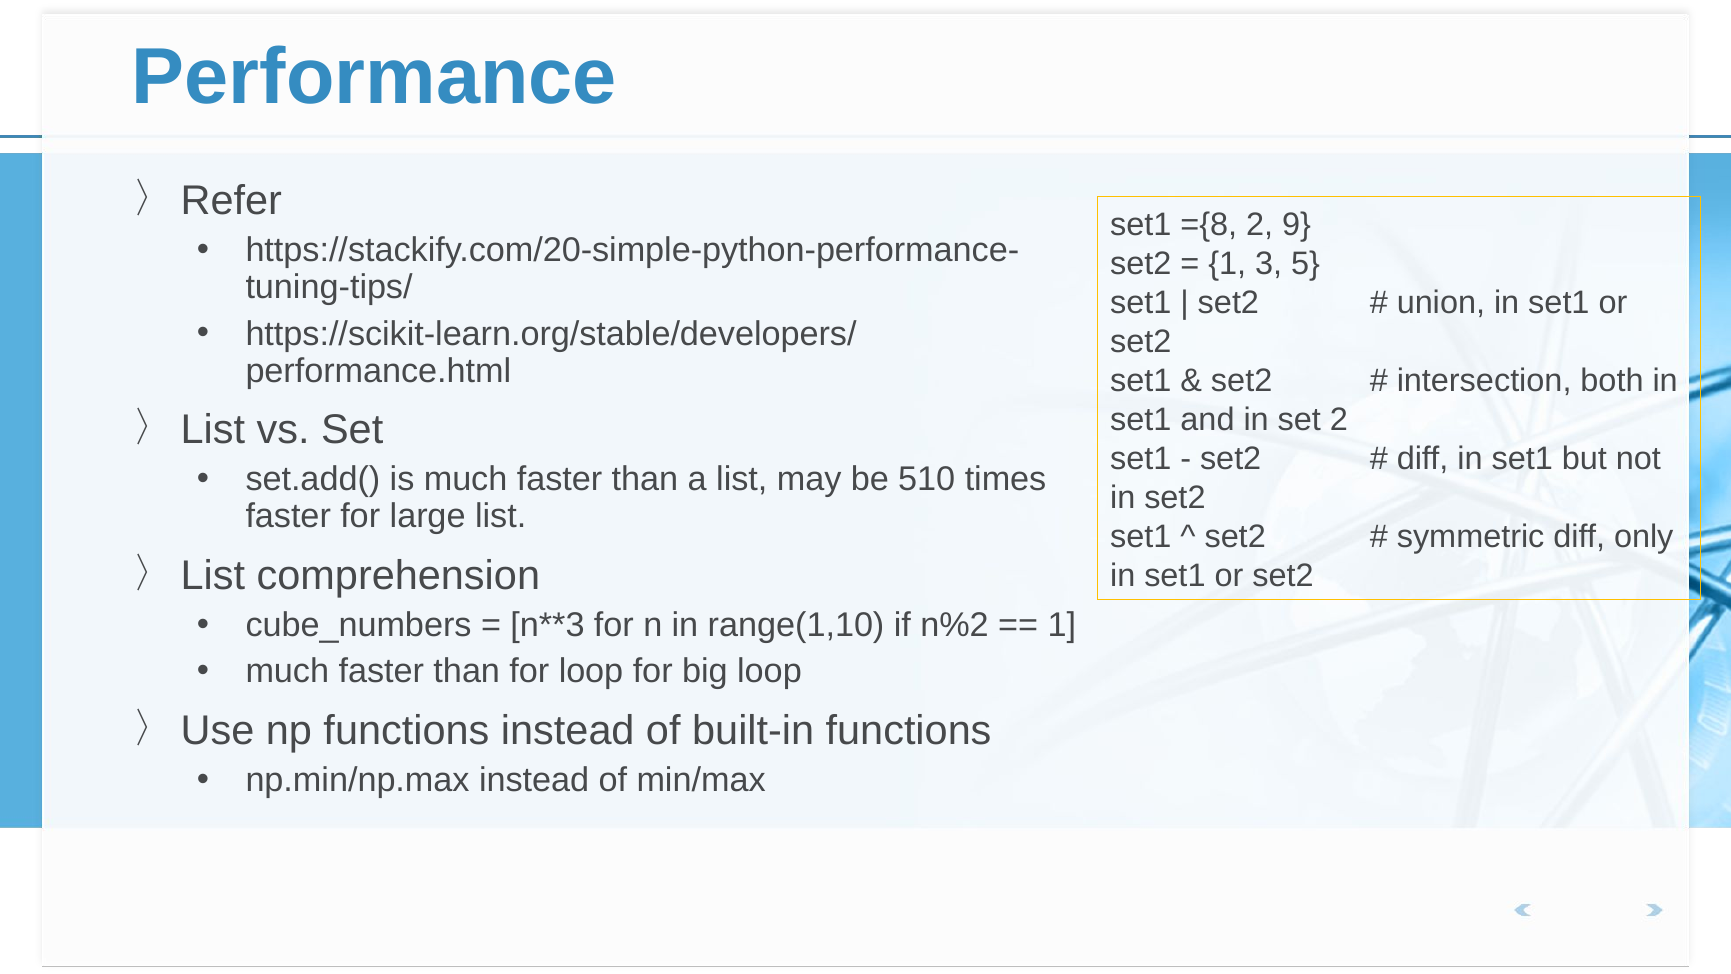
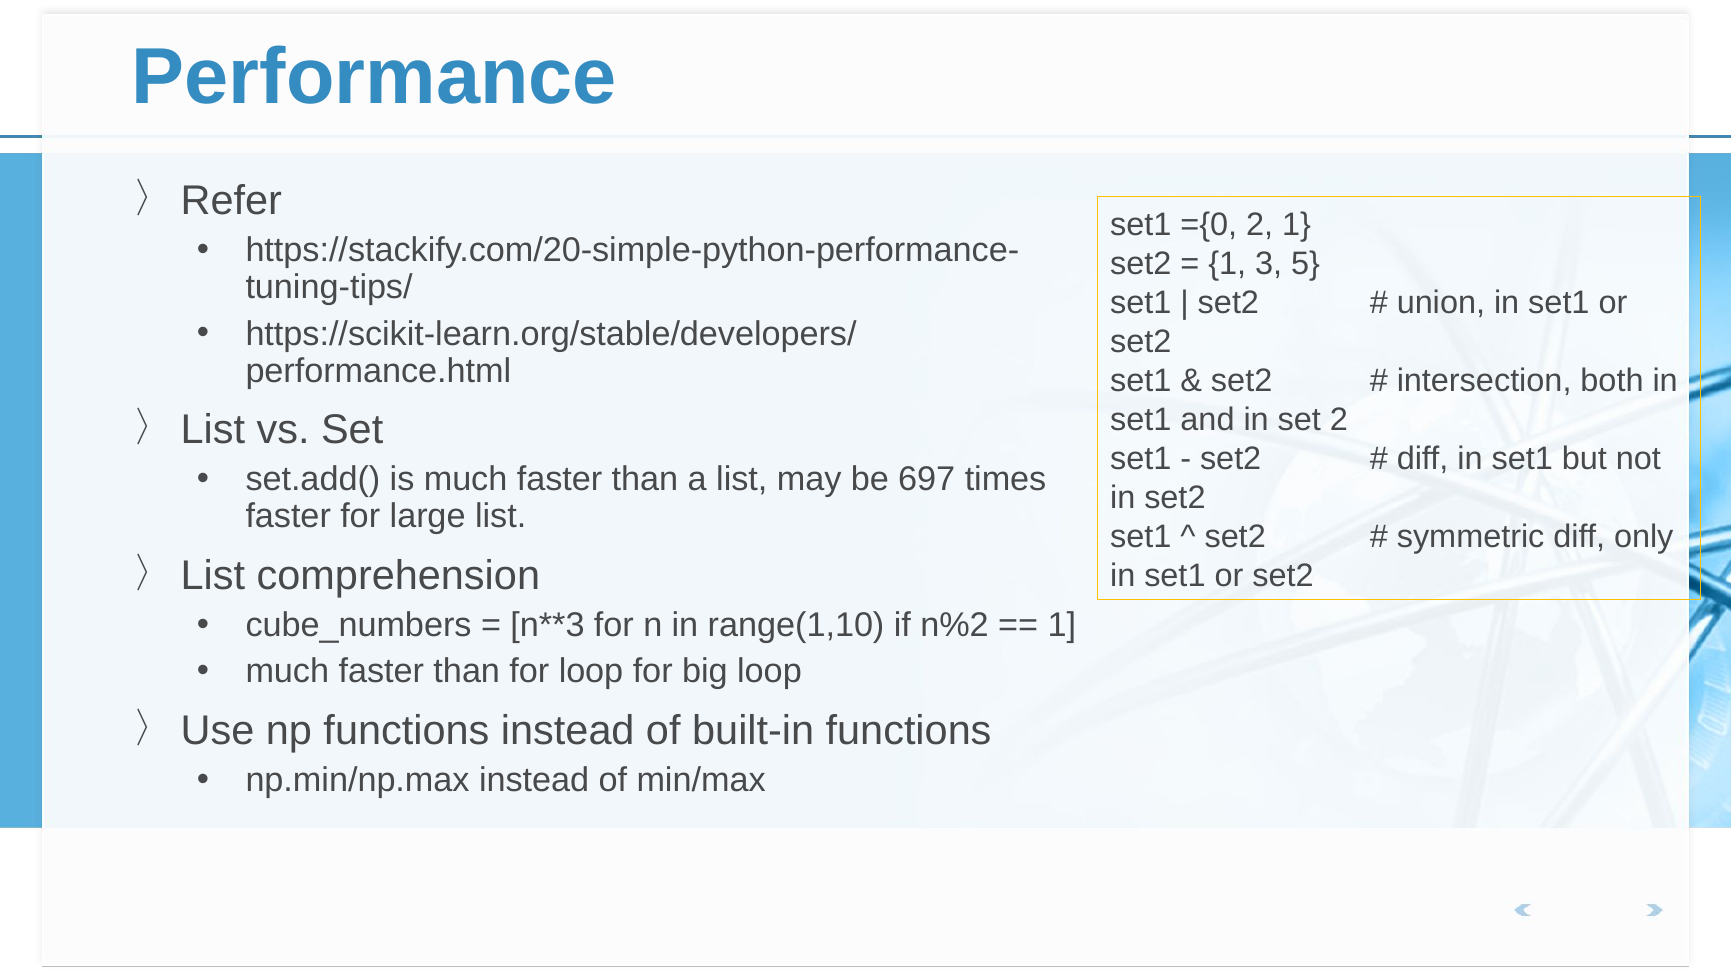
={8: ={8 -> ={0 (1209, 225)
2 9: 9 -> 1 (1297, 225)
510: 510 -> 697 (927, 479)
